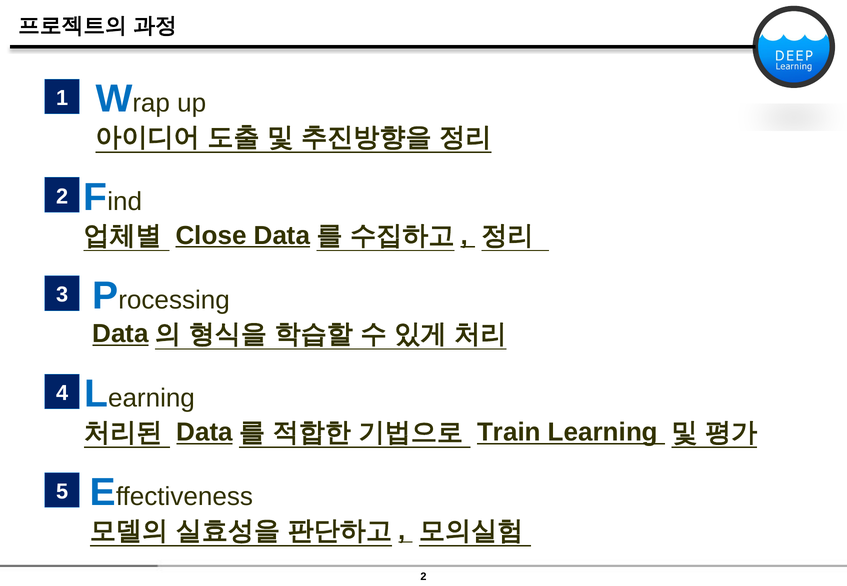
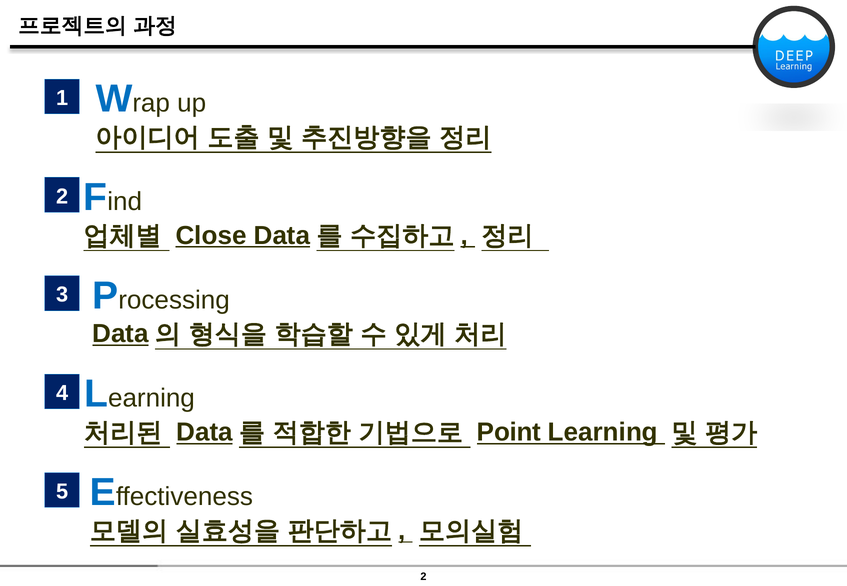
Train: Train -> Point (509, 433)
